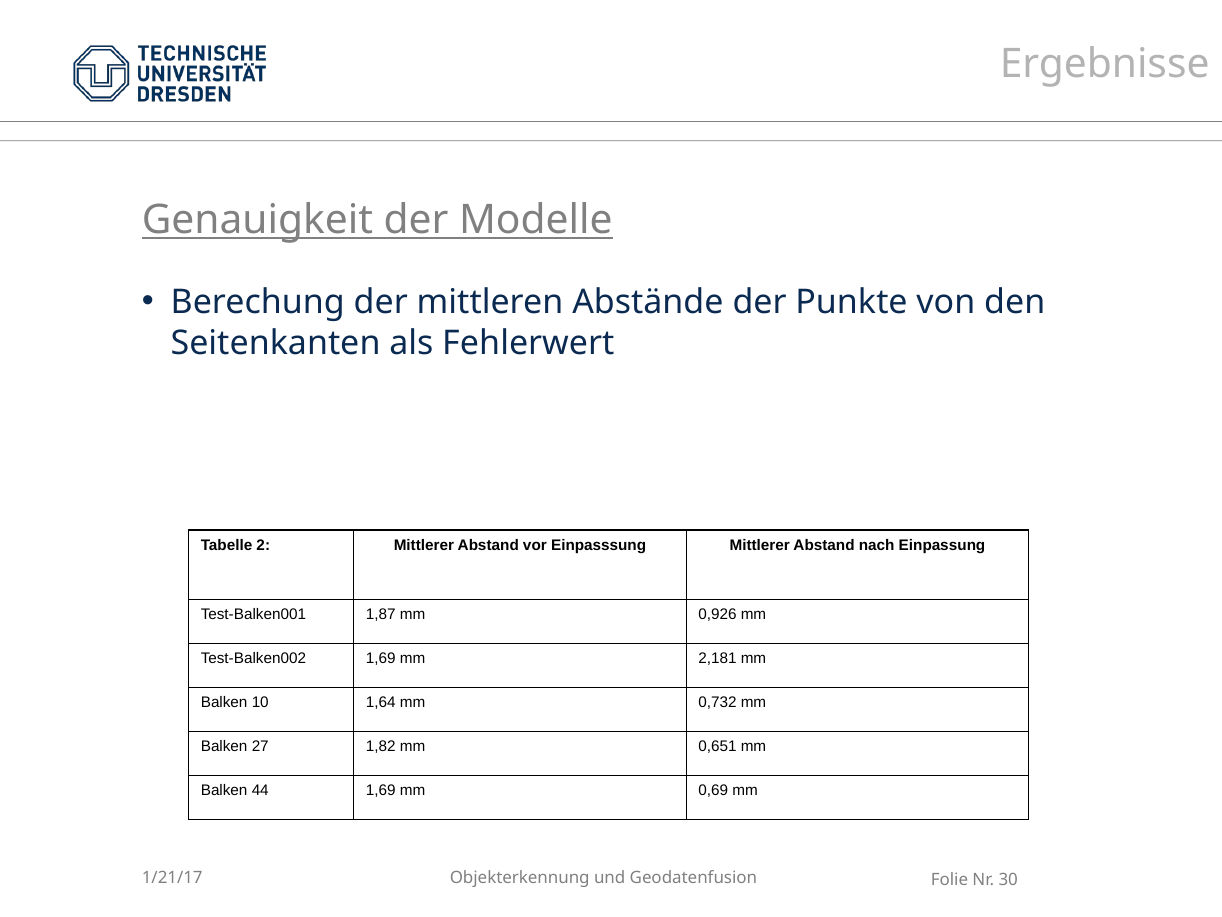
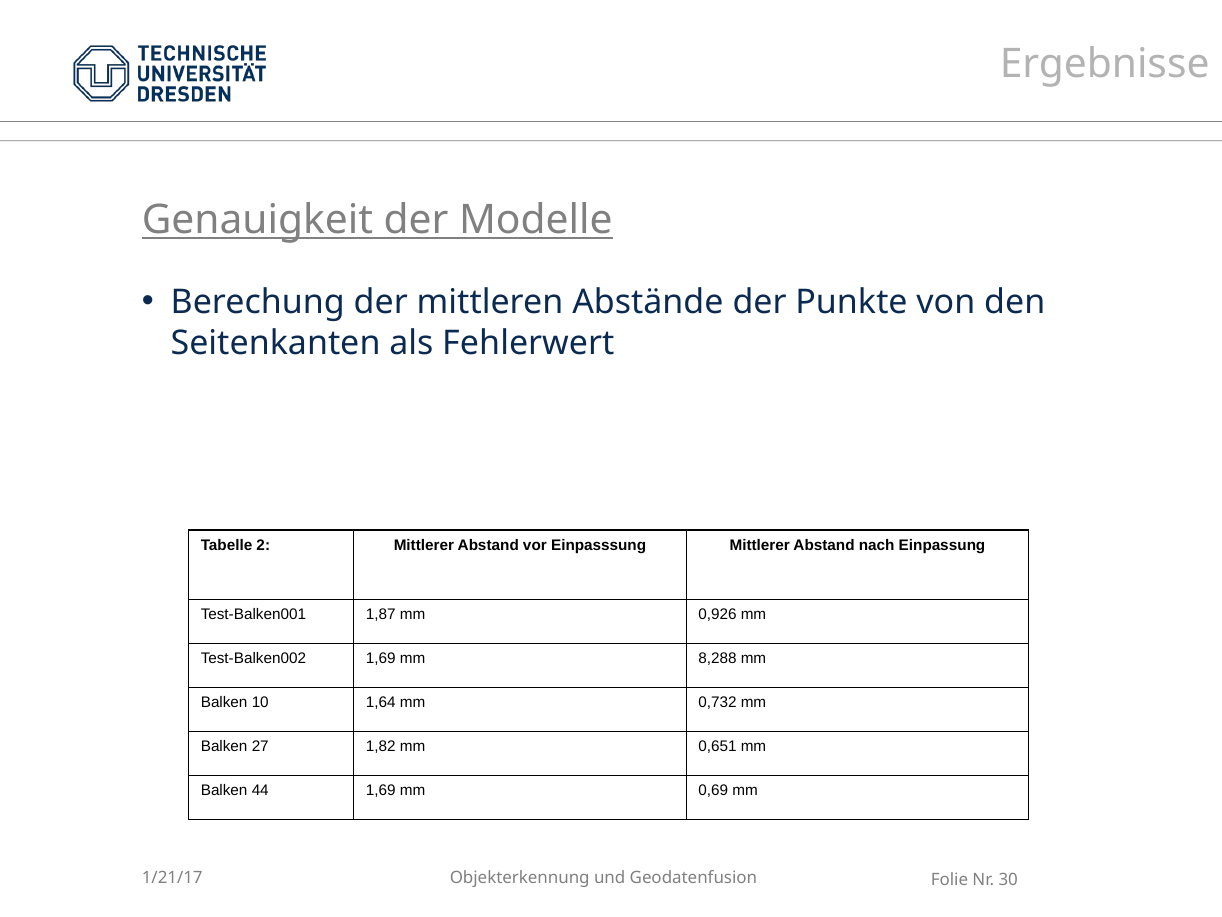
2,181: 2,181 -> 8,288 (718, 658)
